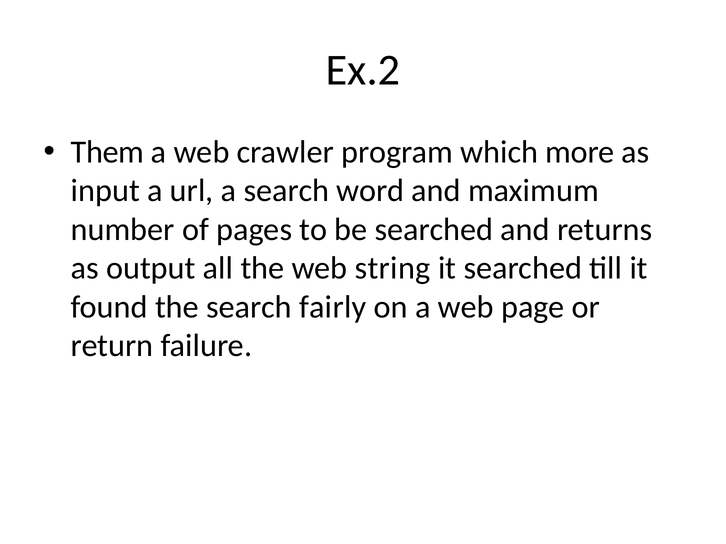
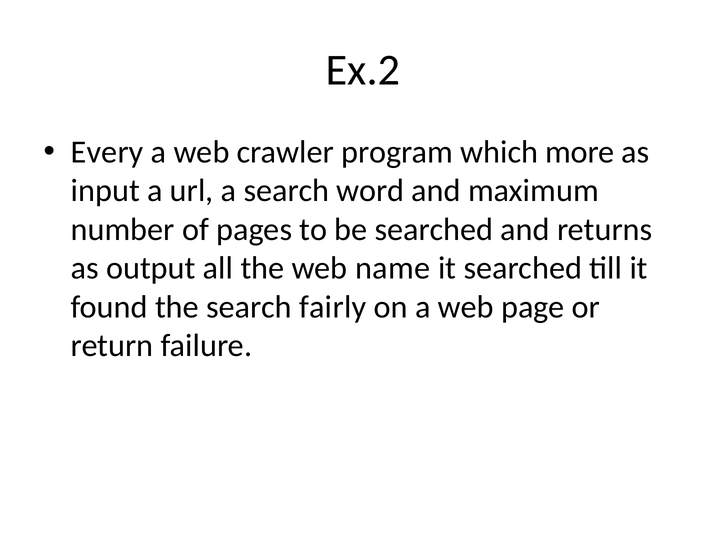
Them: Them -> Every (107, 152)
string: string -> name (393, 268)
